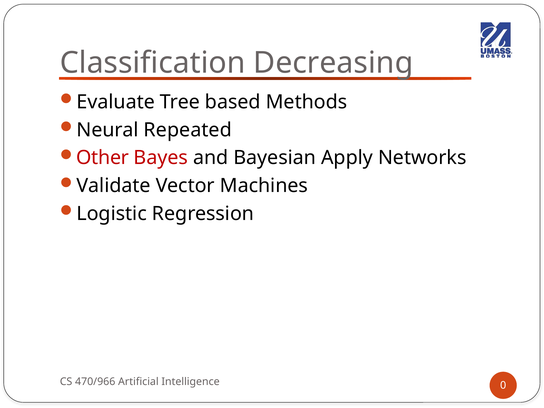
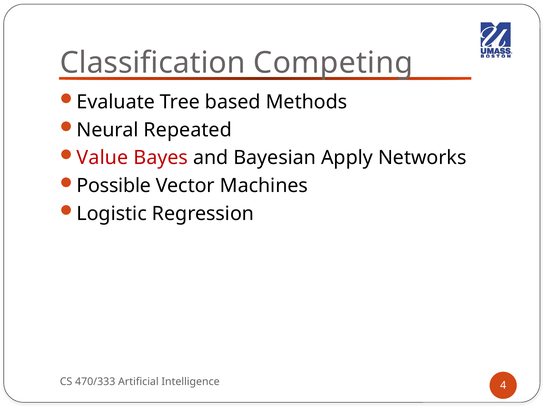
Decreasing: Decreasing -> Competing (333, 63)
Other: Other -> Value (102, 158)
Validate: Validate -> Possible (114, 186)
470/966: 470/966 -> 470/333 (95, 382)
0: 0 -> 4 (503, 385)
